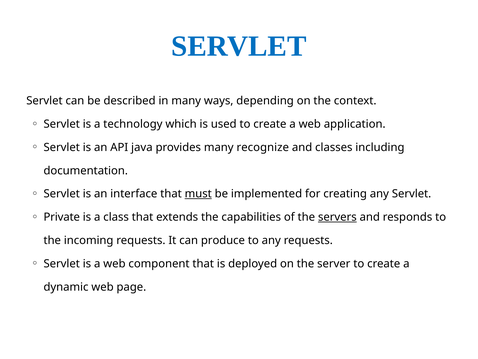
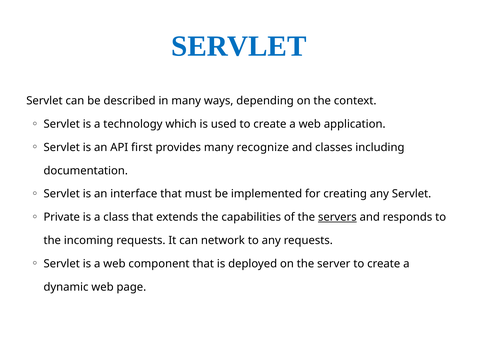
java: java -> first (142, 147)
must underline: present -> none (198, 194)
produce: produce -> network (223, 240)
